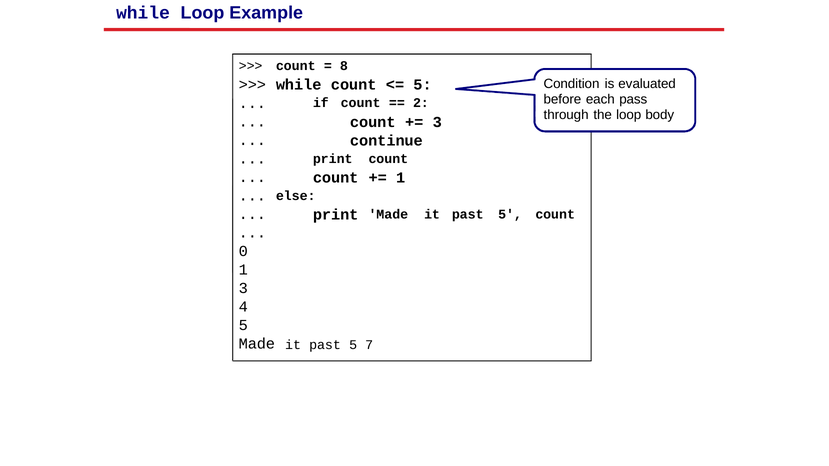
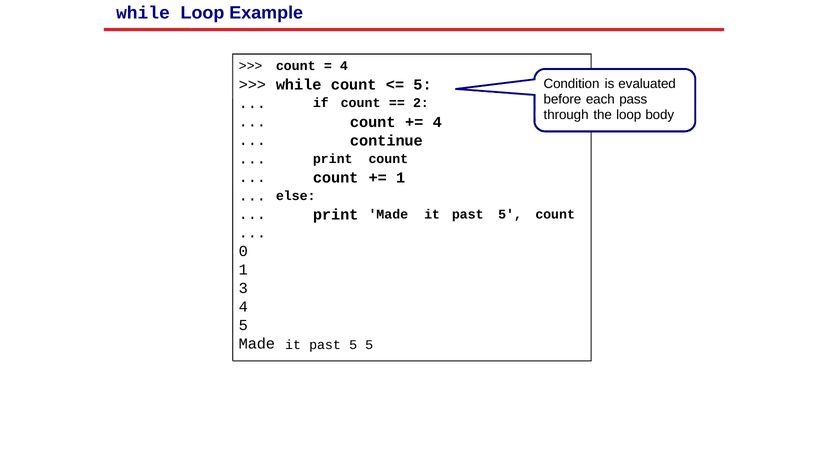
8: 8 -> 4 (344, 66)
3: 3 -> 4 (437, 122)
5 7: 7 -> 5 (369, 345)
